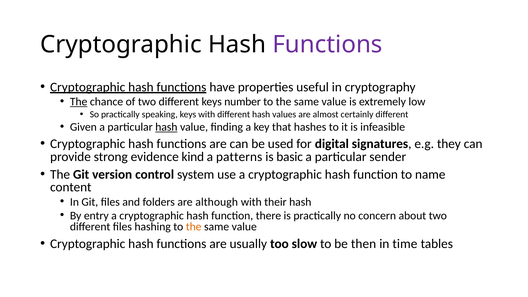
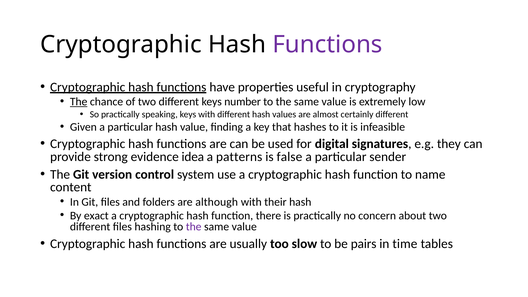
hash underline: present -> none (166, 127)
kind: kind -> idea (193, 157)
basic: basic -> false (289, 157)
entry: entry -> exact (96, 216)
the colour: orange -> purple (194, 227)
then: then -> pairs (364, 244)
